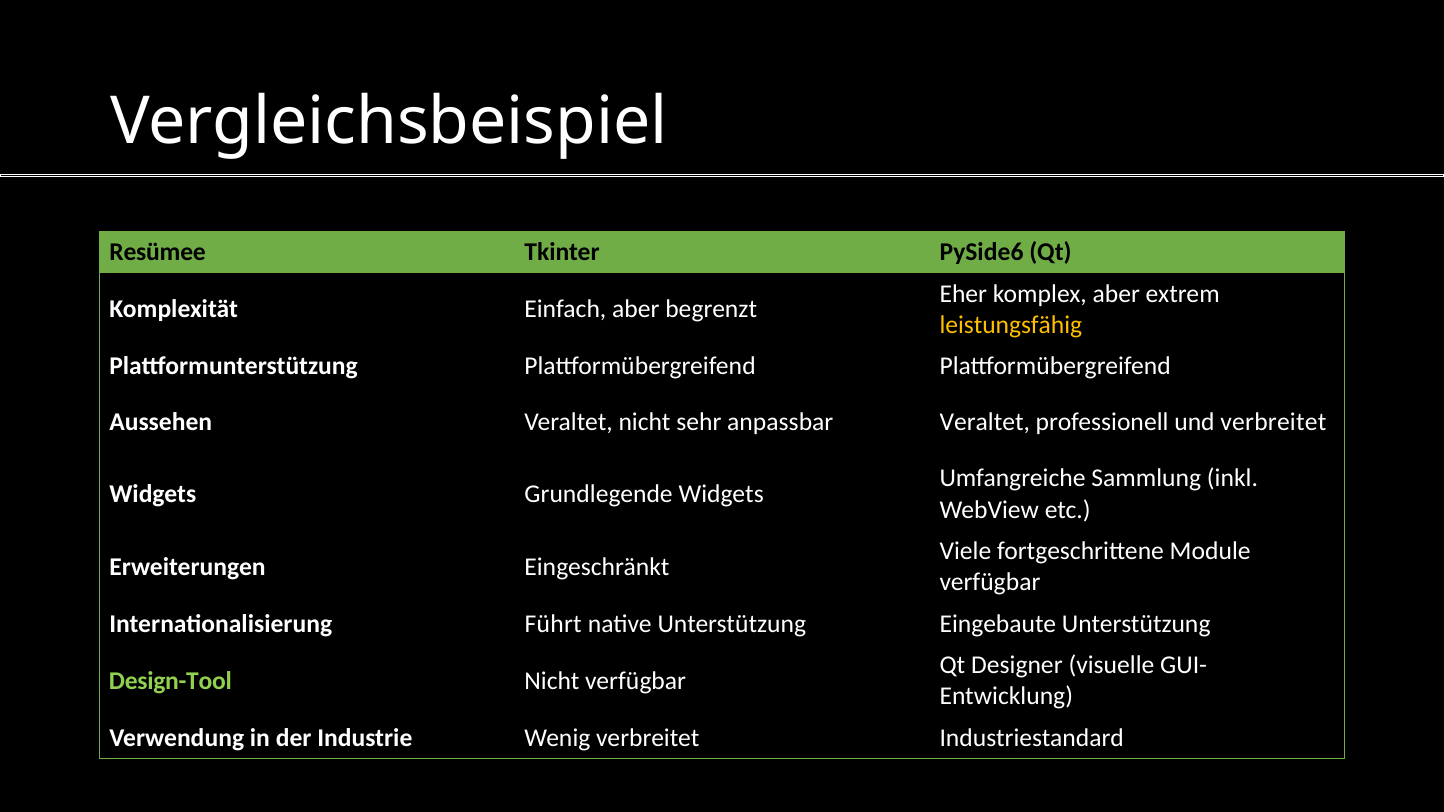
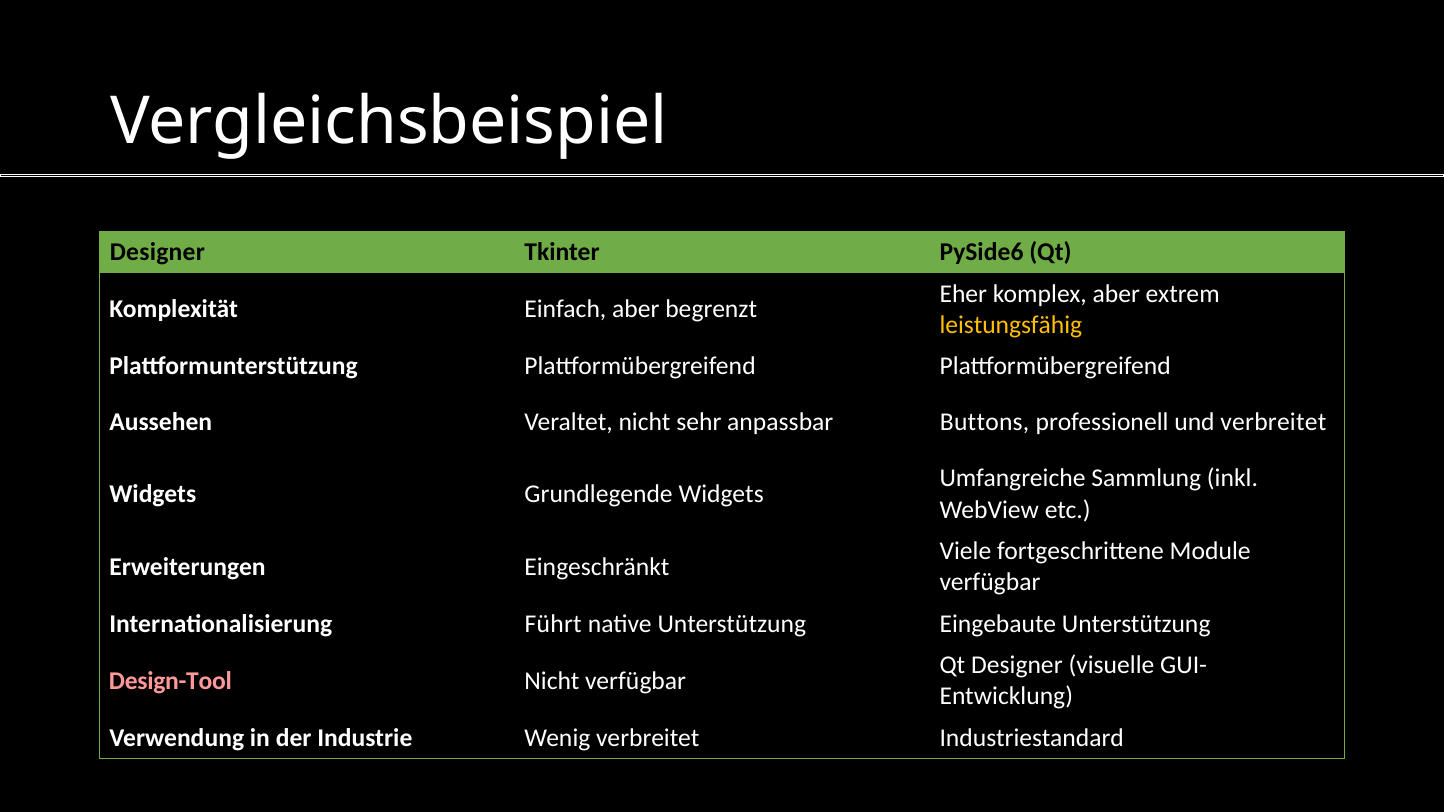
Resümee: Resümee -> Designer (157, 253)
anpassbar Veraltet: Veraltet -> Buttons (985, 423)
Design-Tool colour: light green -> pink (170, 681)
